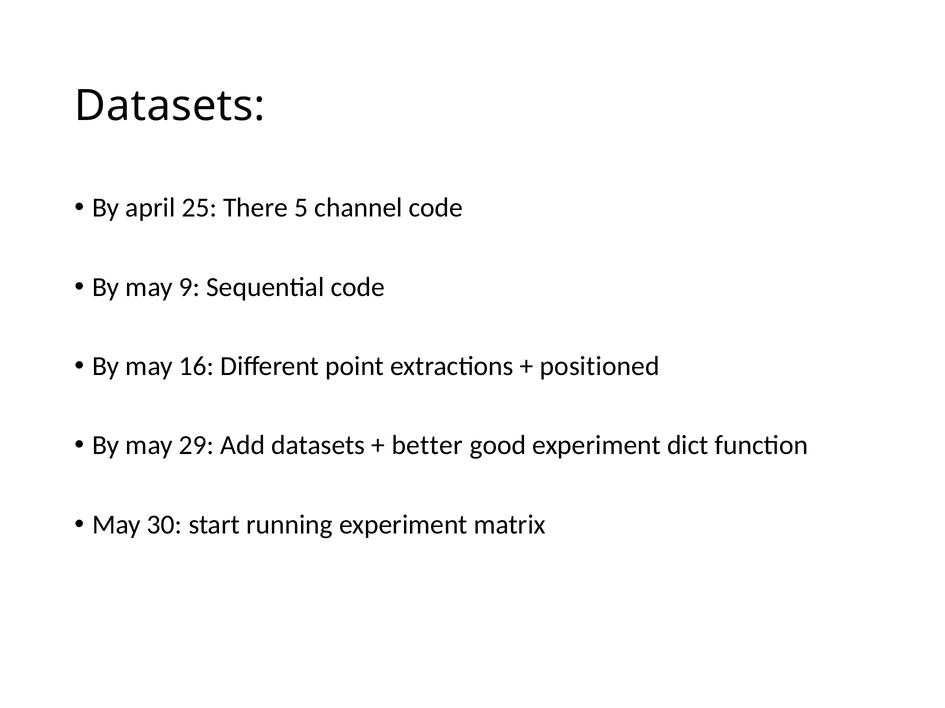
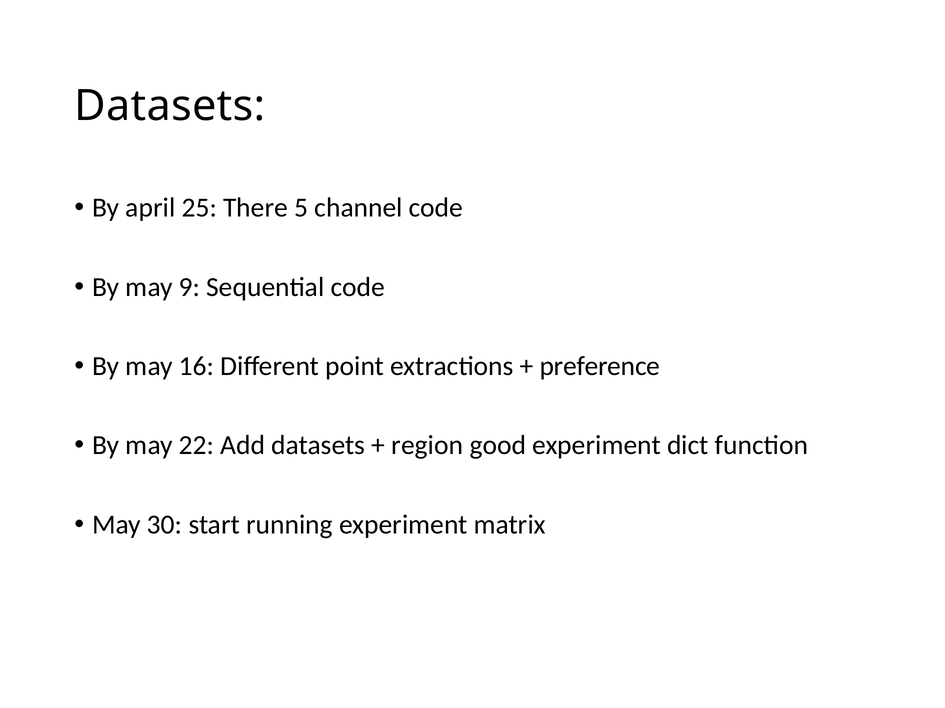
positioned: positioned -> preference (600, 367)
29: 29 -> 22 (196, 446)
better: better -> region (427, 446)
